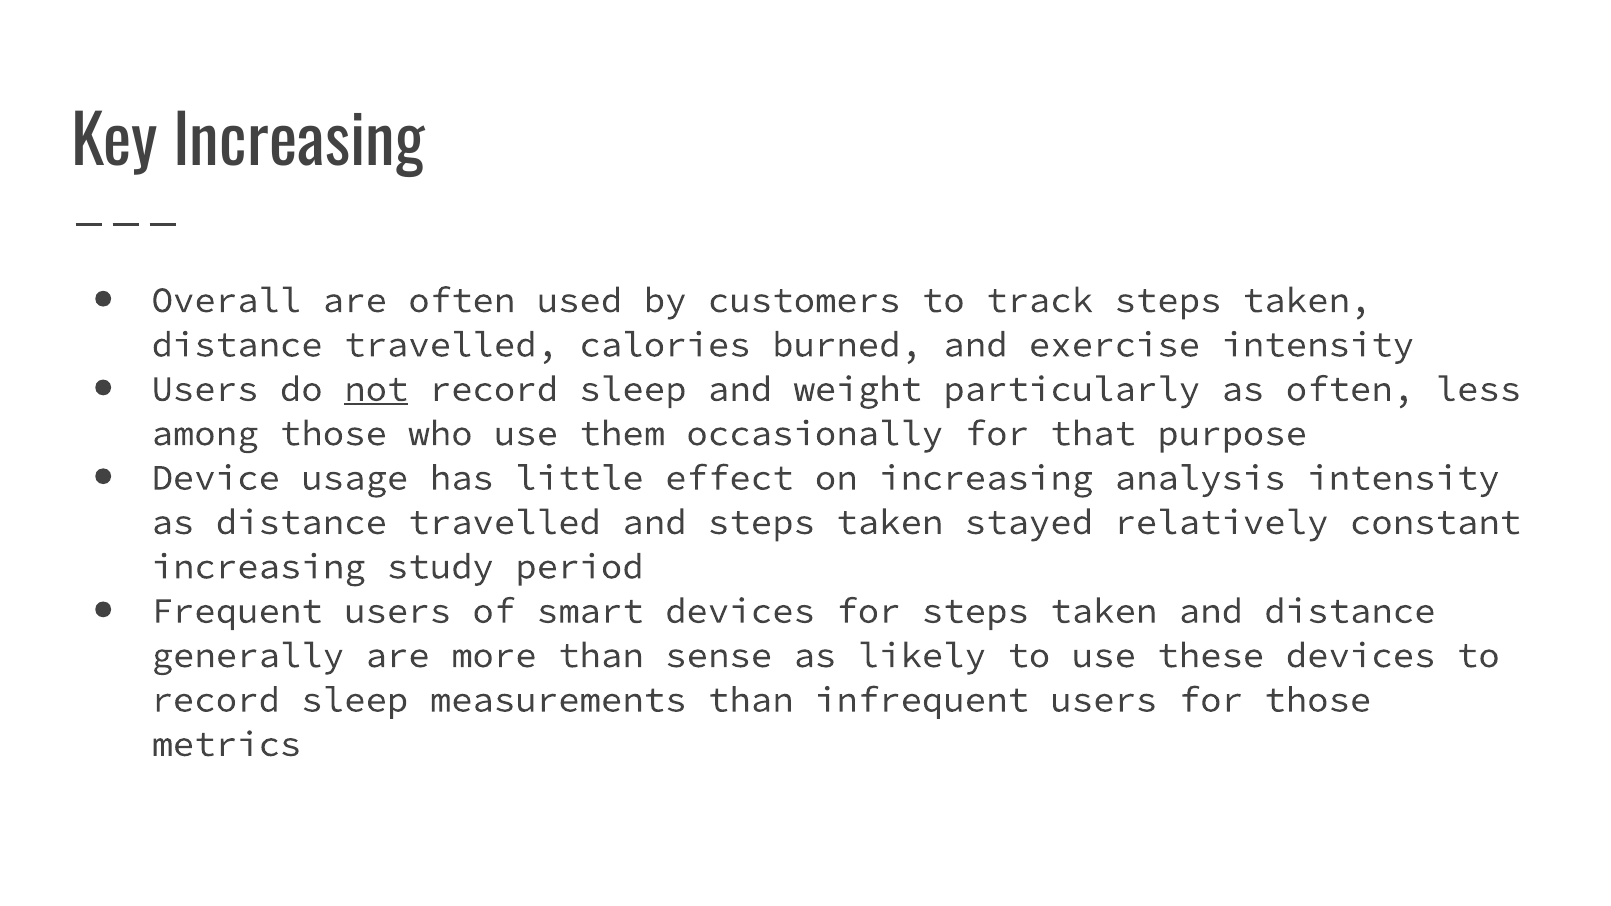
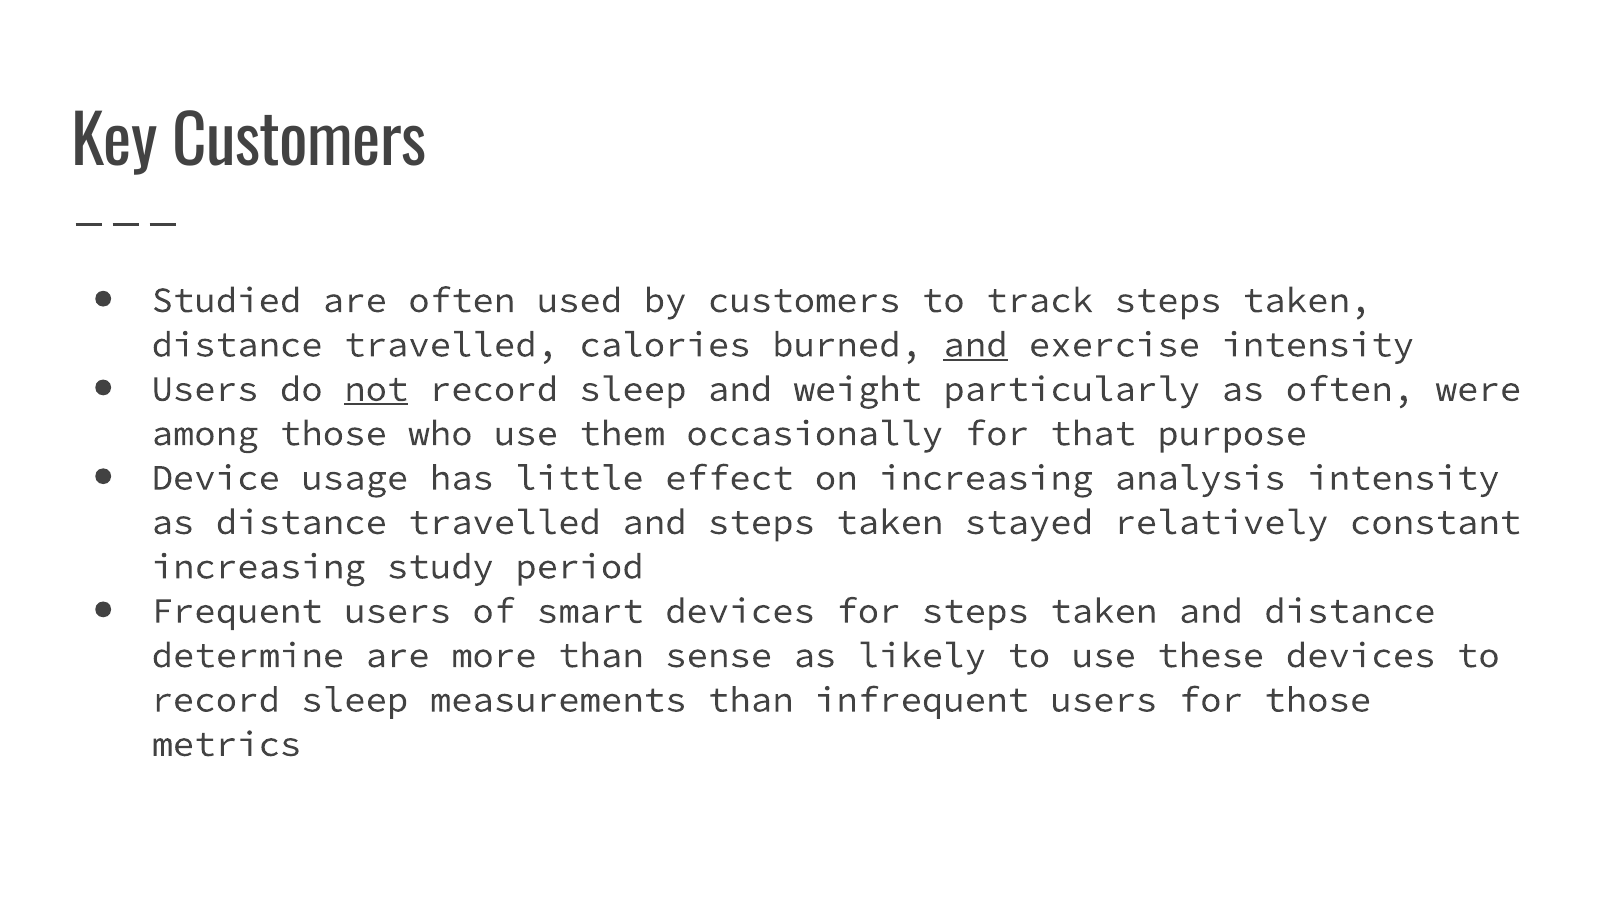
Key Increasing: Increasing -> Customers (300, 143)
Overall: Overall -> Studied (226, 300)
and underline: none -> present (975, 345)
less: less -> were (1478, 389)
generally: generally -> determine (248, 655)
